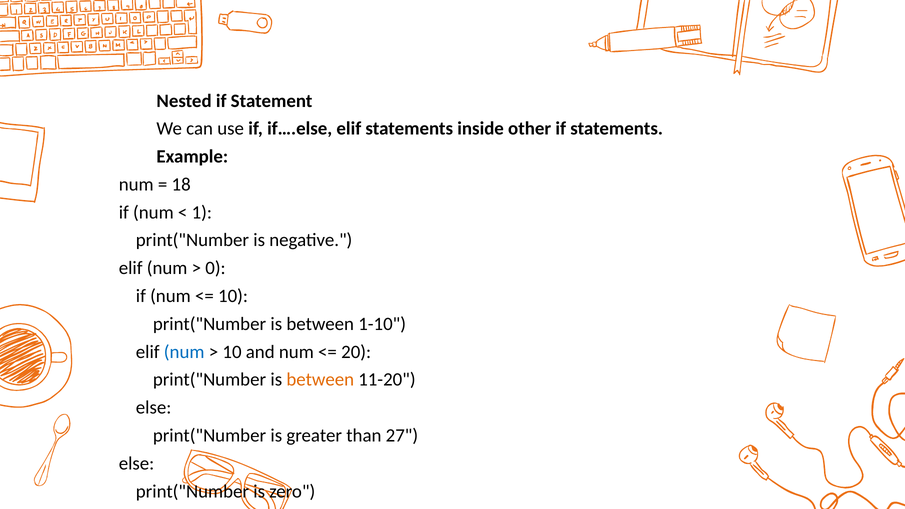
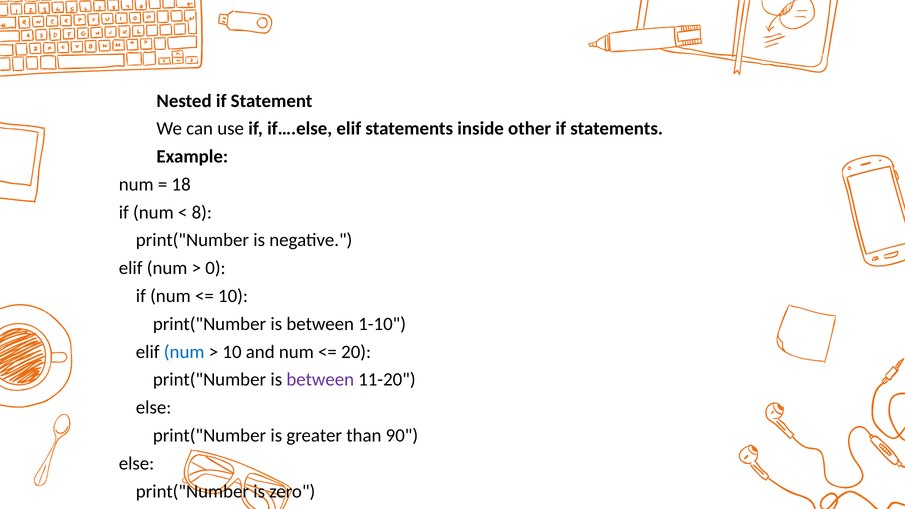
1: 1 -> 8 (202, 212)
between colour: orange -> purple (320, 380)
27: 27 -> 90 (402, 436)
